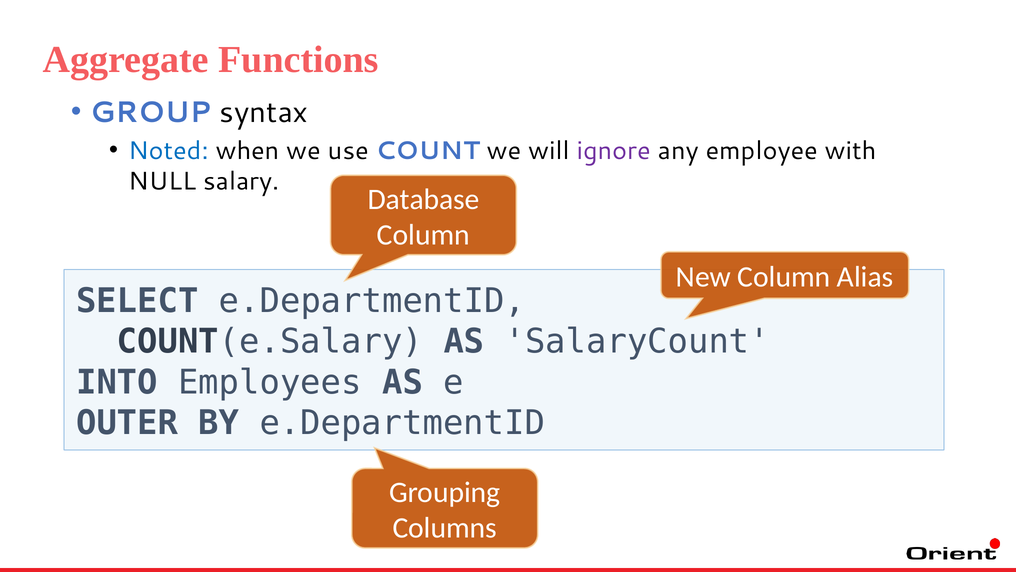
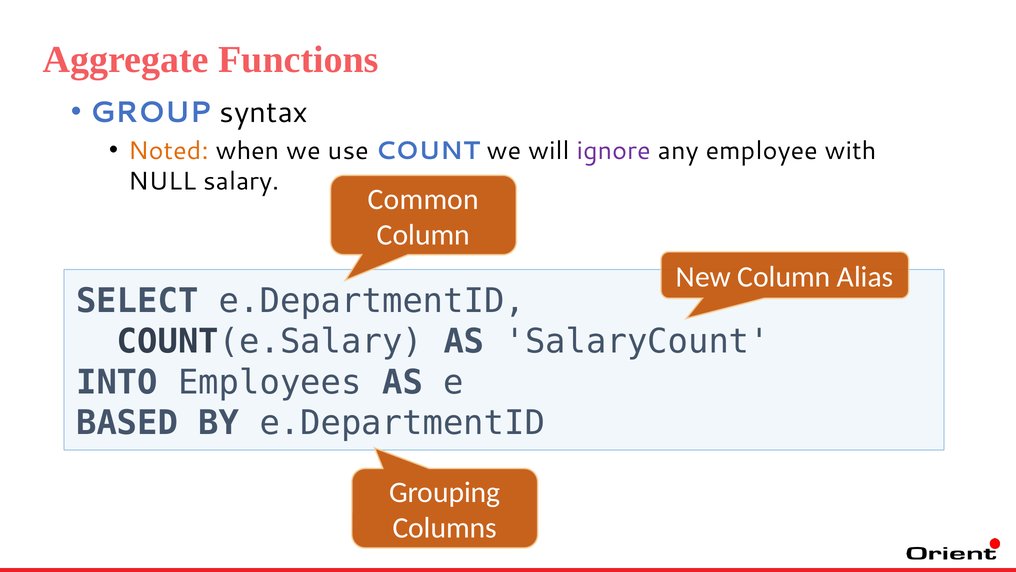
Noted colour: blue -> orange (168, 151)
Database: Database -> Common (423, 199)
OUTER: OUTER -> BASED (127, 423)
